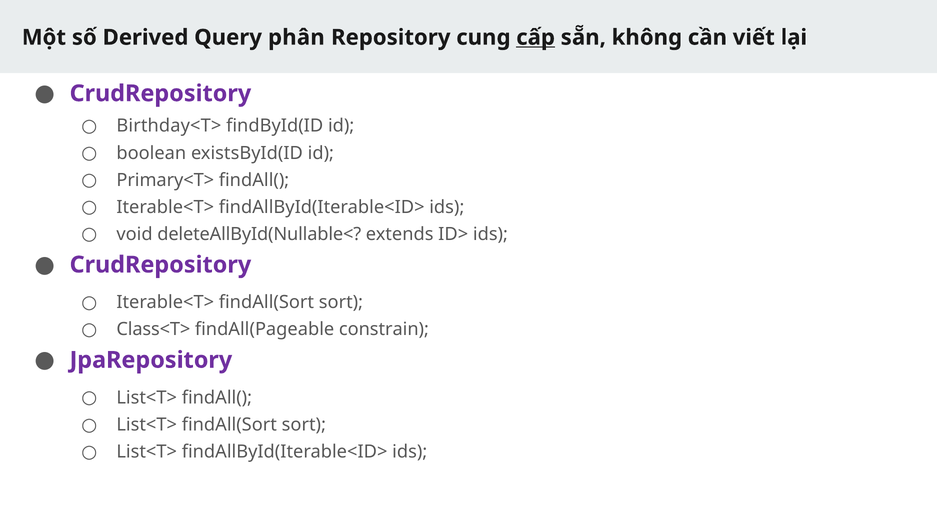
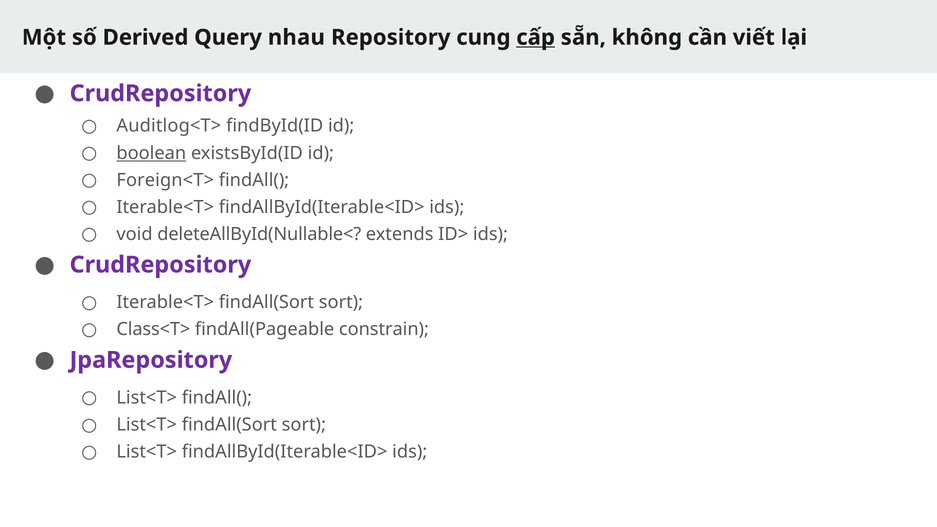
phân: phân -> nhau (296, 37)
Birthday<T>: Birthday<T> -> Auditlog<T> (169, 126)
boolean underline: none -> present (151, 153)
Primary<T>: Primary<T> -> Foreign<T> (165, 180)
